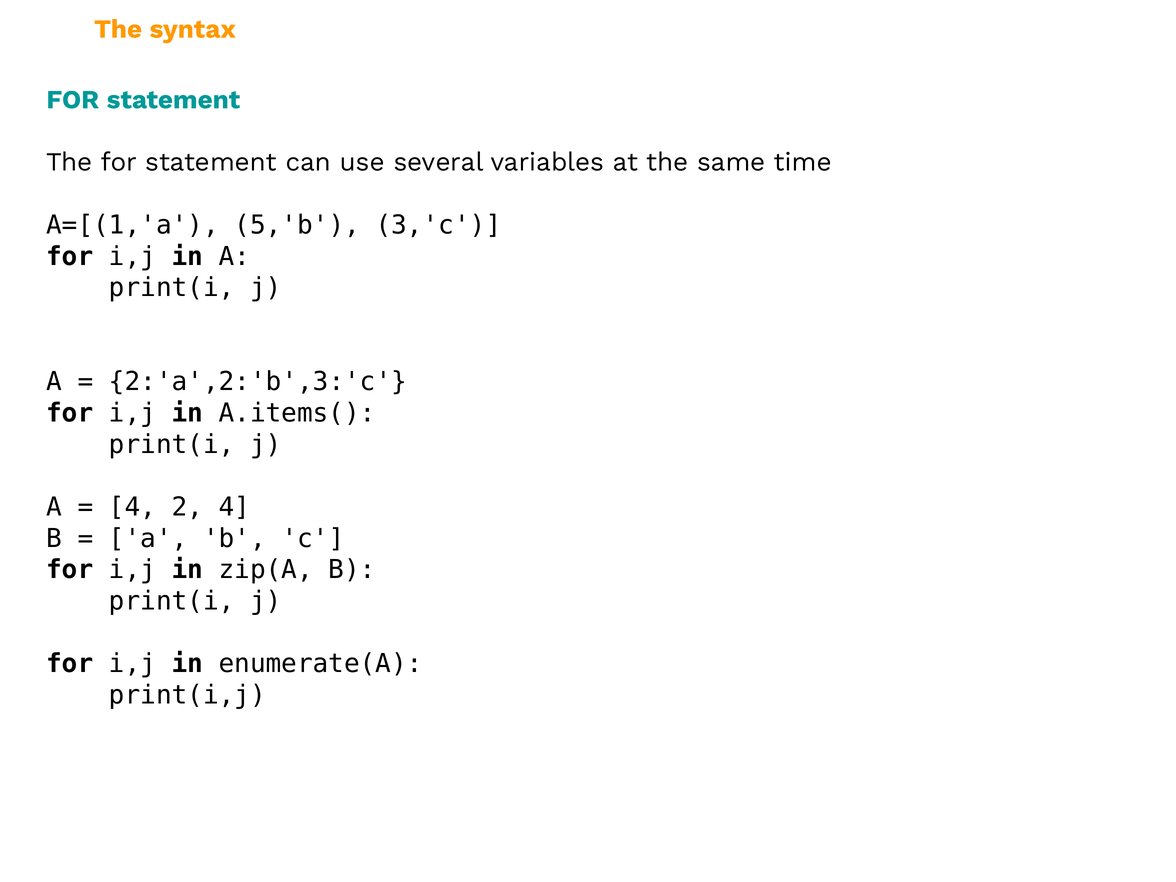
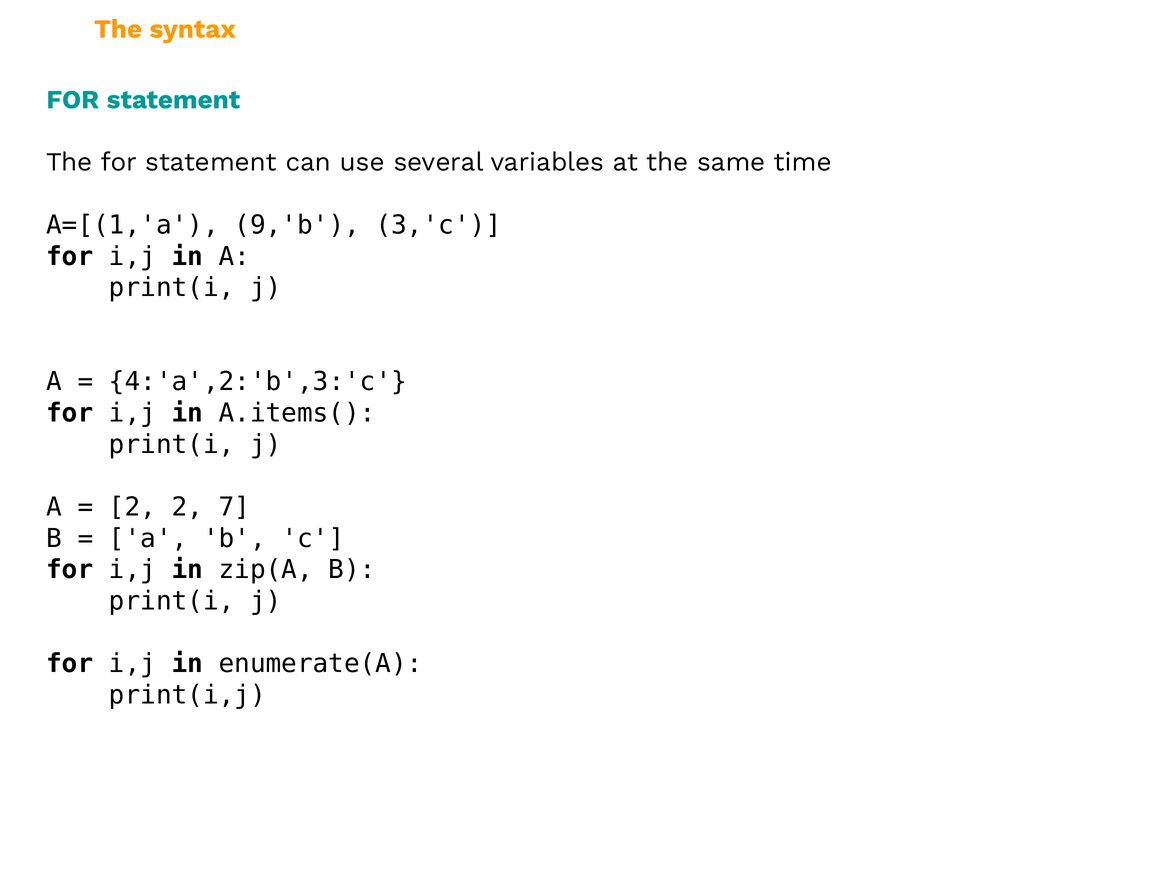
5,'b: 5,'b -> 9,'b (297, 225)
2:'a',2:'b',3:'c: 2:'a',2:'b',3:'c -> 4:'a',2:'b',3:'c (258, 382)
4: 4 -> 2 (133, 507)
2 4: 4 -> 7 (234, 507)
